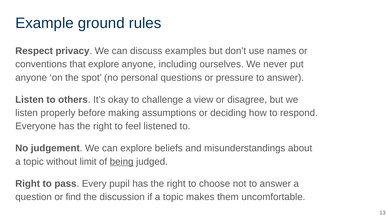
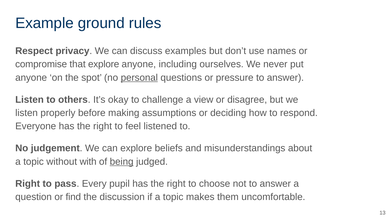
conventions: conventions -> compromise (41, 64)
personal underline: none -> present (139, 77)
limit: limit -> with (88, 161)
